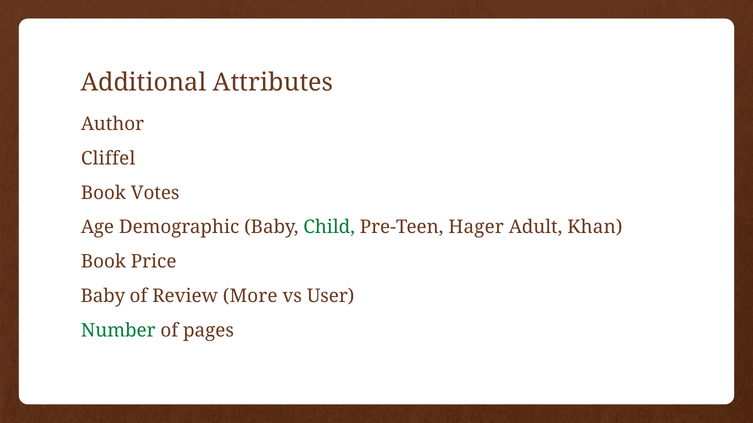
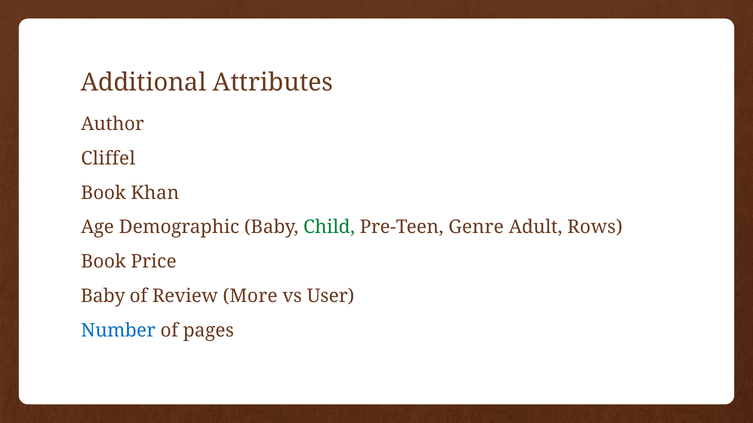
Votes: Votes -> Khan (155, 193)
Hager: Hager -> Genre (476, 228)
Khan: Khan -> Rows (595, 228)
Number colour: green -> blue (118, 331)
